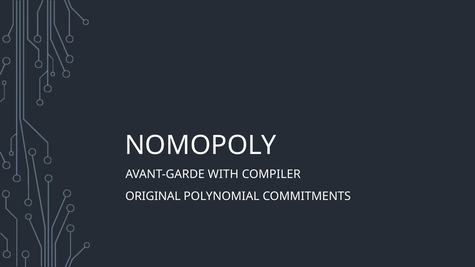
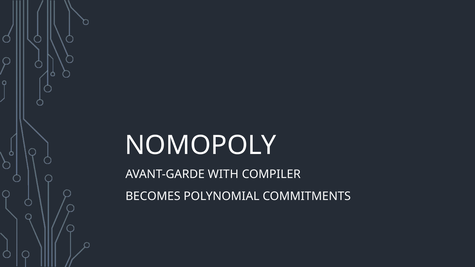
ORIGINAL: ORIGINAL -> BECOMES (153, 196)
